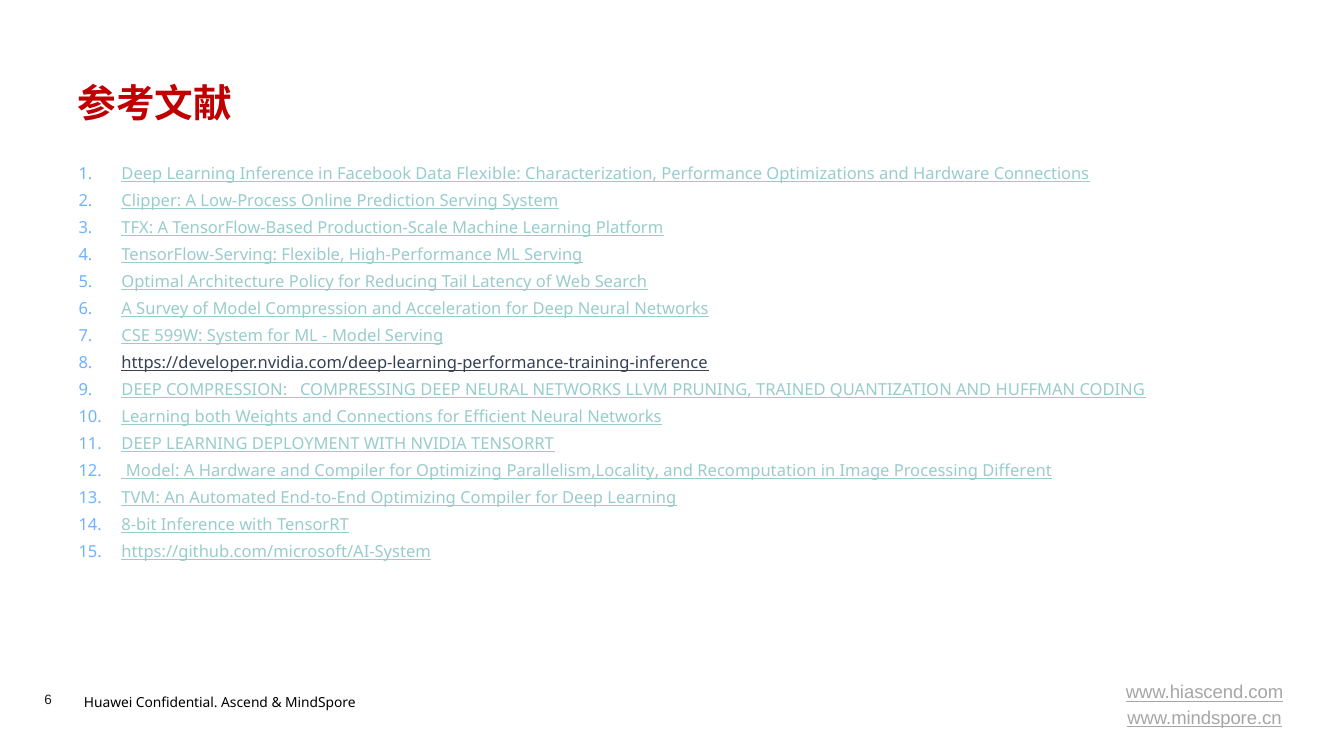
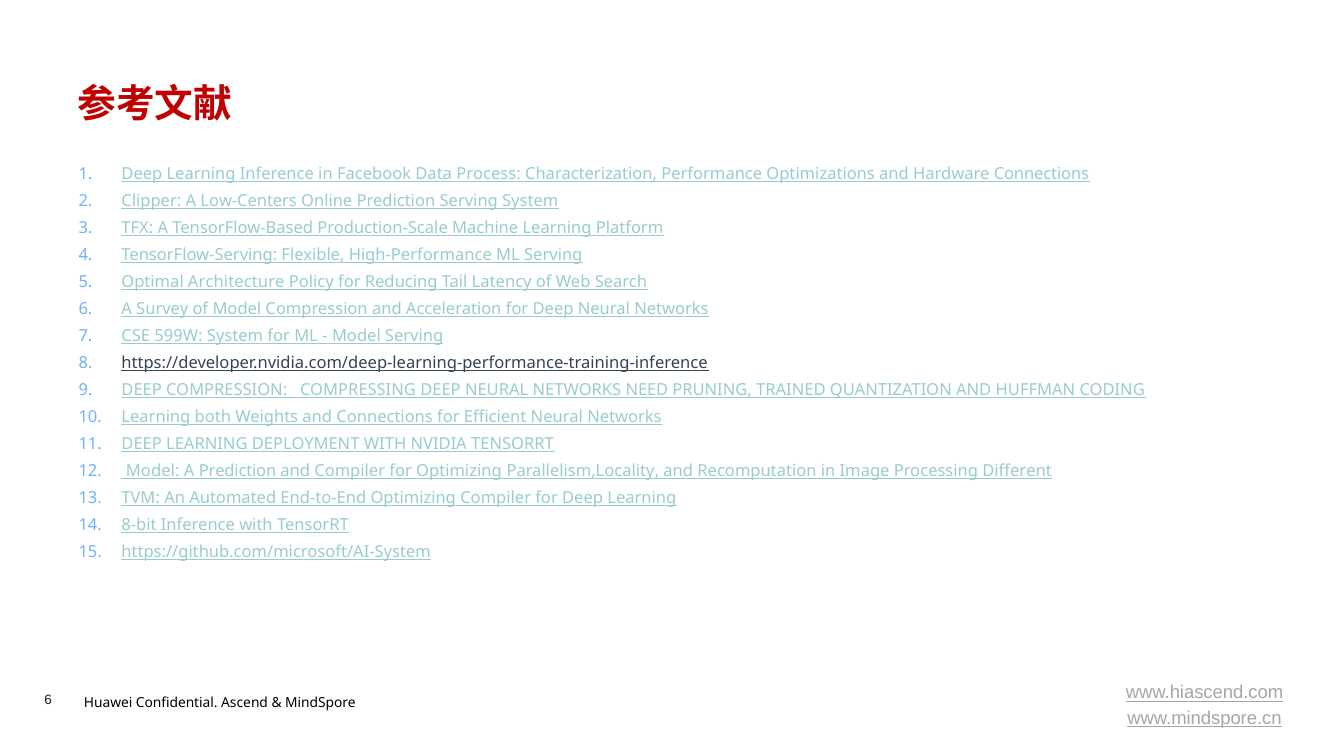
Data Flexible: Flexible -> Process (489, 174)
Low-Process: Low-Process -> Low-Centers (249, 201)
LLVM: LLVM -> NEED (647, 390)
A Hardware: Hardware -> Prediction (238, 471)
